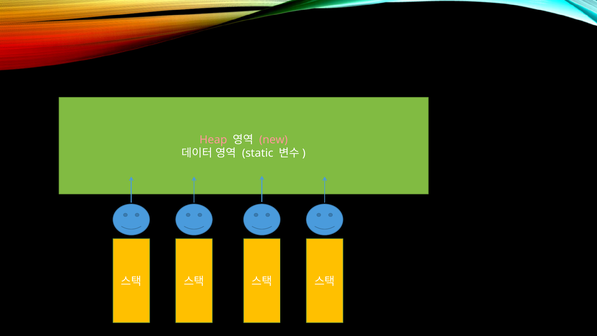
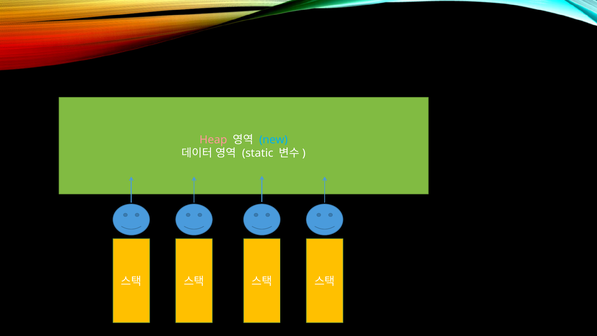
new colour: pink -> light blue (273, 140)
